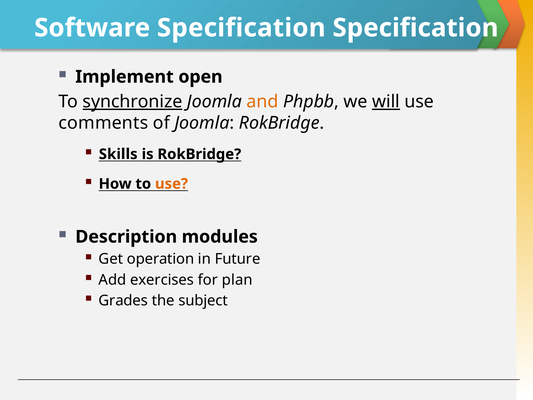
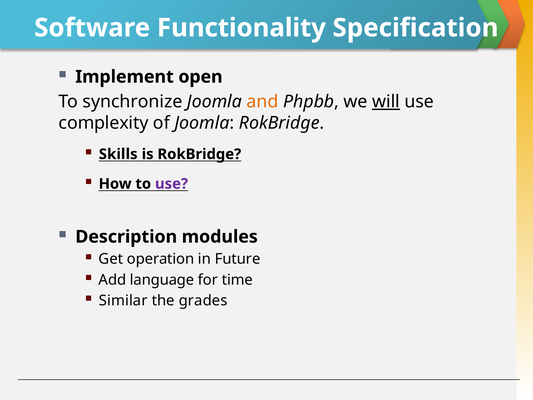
Software Specification: Specification -> Functionality (241, 28)
synchronize underline: present -> none (132, 102)
comments: comments -> complexity (104, 123)
use colour: orange -> purple (172, 184)
exercises: exercises -> language (162, 280)
plan: plan -> time (237, 280)
Grades: Grades -> Similar (123, 300)
subject: subject -> grades (203, 300)
